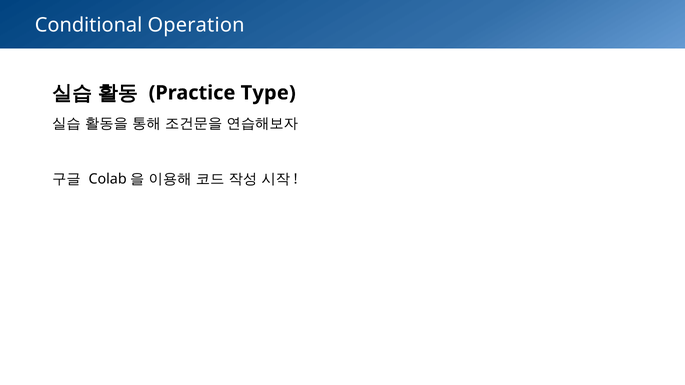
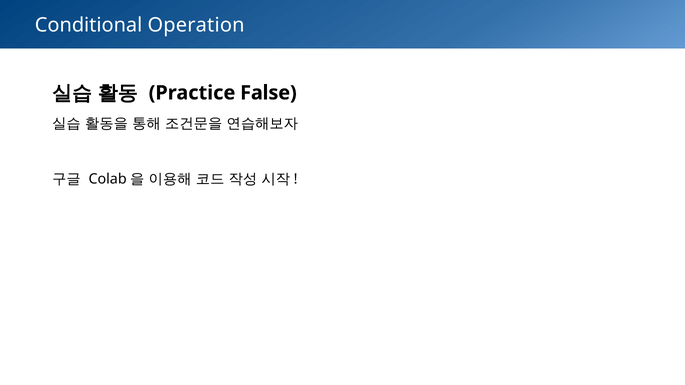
Type: Type -> False (268, 93)
